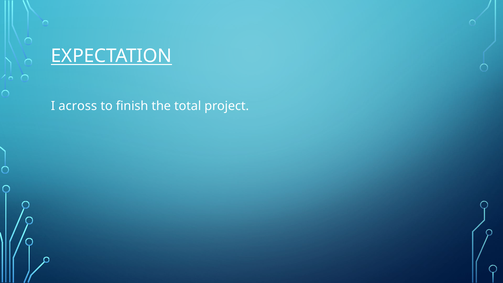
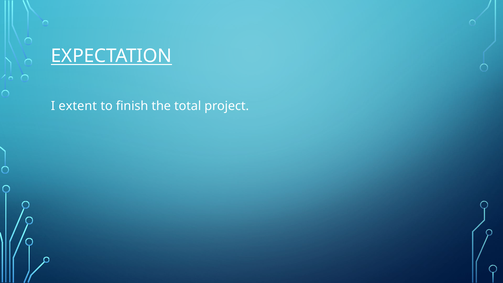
across: across -> extent (78, 106)
